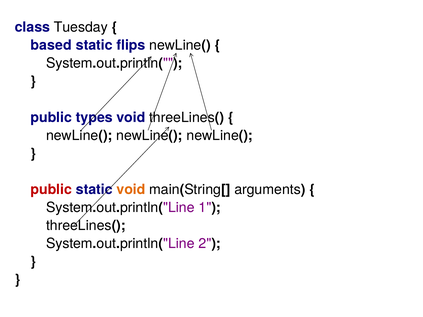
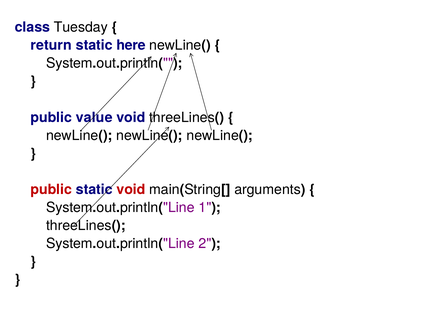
based: based -> return (51, 45)
flips: flips -> here (131, 45)
types: types -> value (94, 117)
void colour: orange -> red (131, 190)
